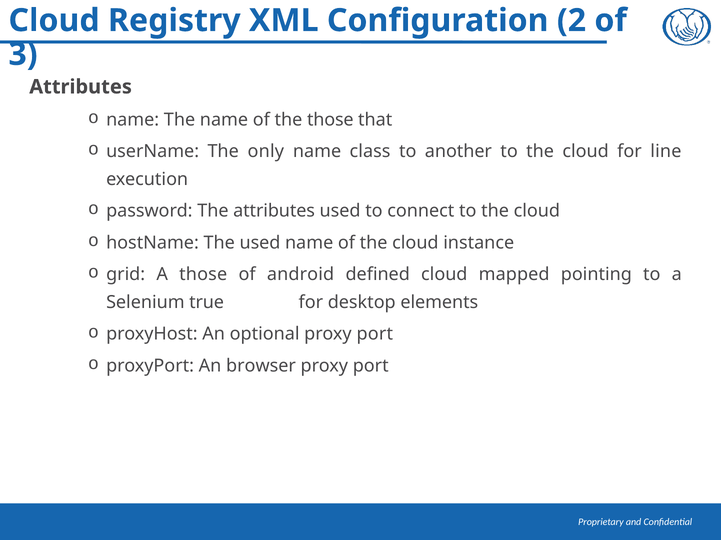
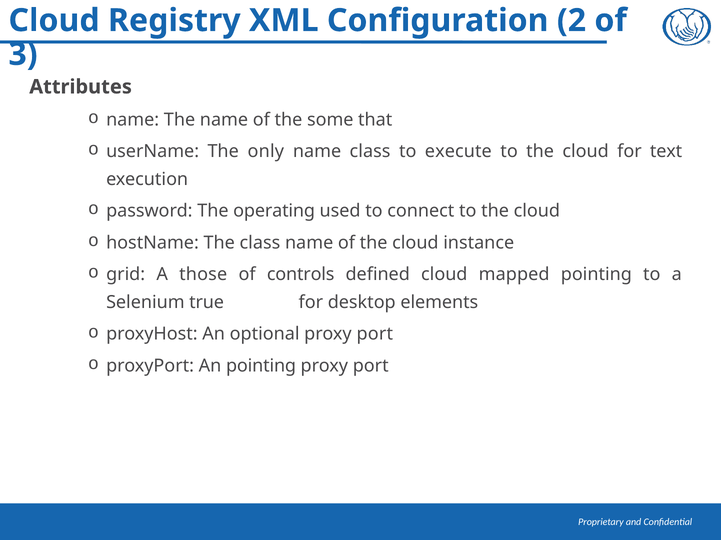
the those: those -> some (330, 120)
another: another -> execute (458, 151)
line: line -> text (666, 151)
The attributes: attributes -> operating (274, 211)
The used: used -> class (260, 243)
android: android -> controls (301, 275)
An browser: browser -> pointing (261, 366)
